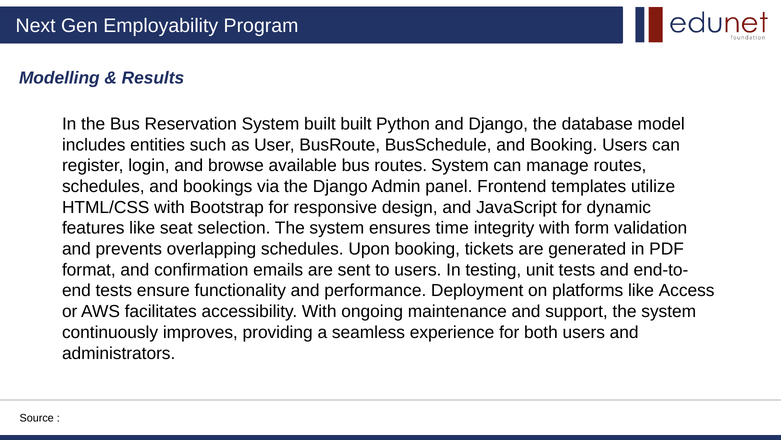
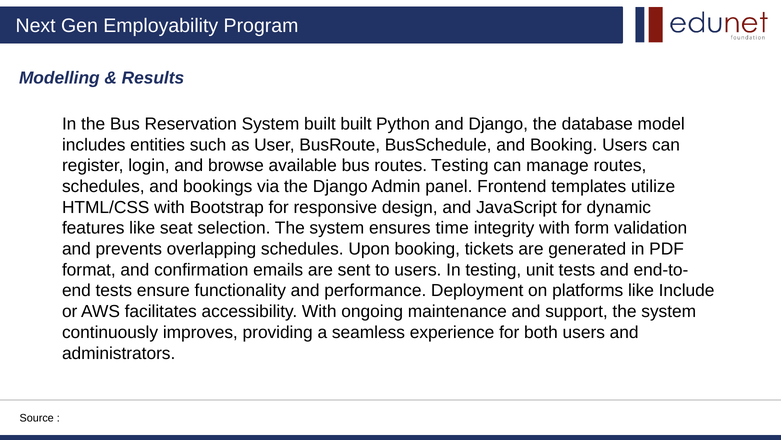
routes System: System -> Testing (460, 165)
Access: Access -> Include (687, 290)
